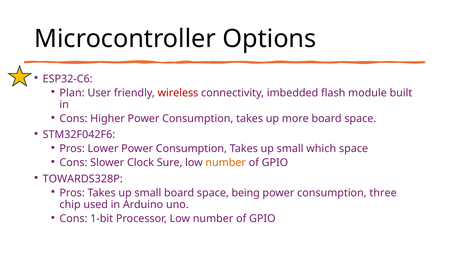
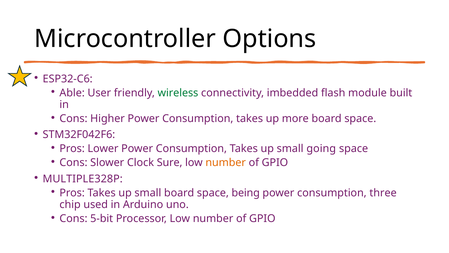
Plan: Plan -> Able (72, 93)
wireless colour: red -> green (178, 93)
which: which -> going (321, 148)
TOWARDS328P: TOWARDS328P -> MULTIPLE328P (83, 179)
1-bit: 1-bit -> 5-bit (102, 218)
